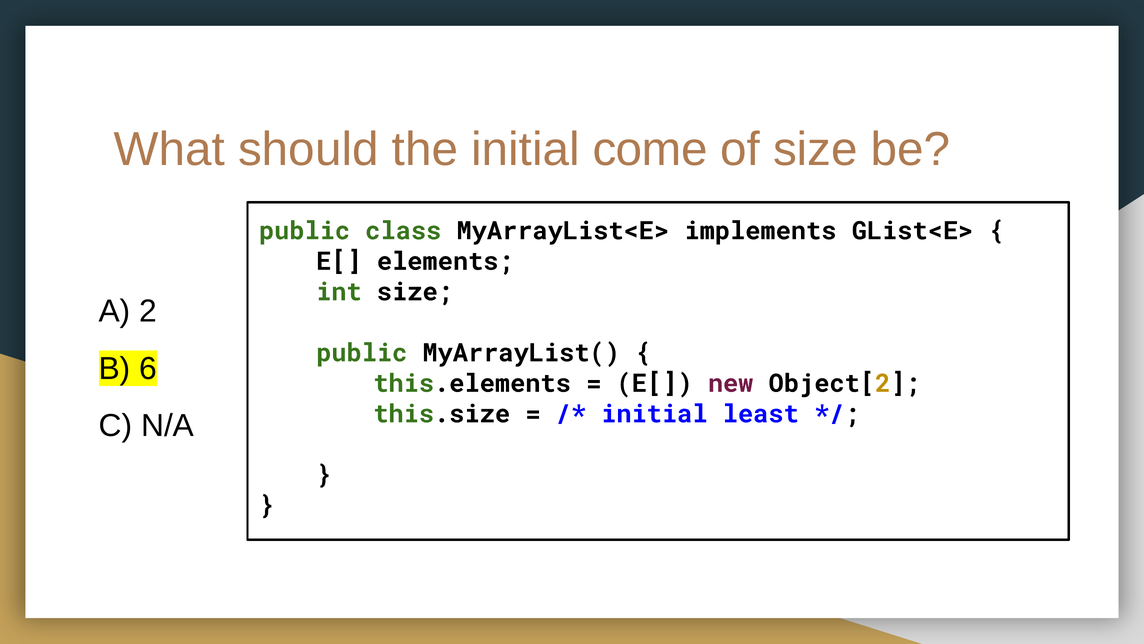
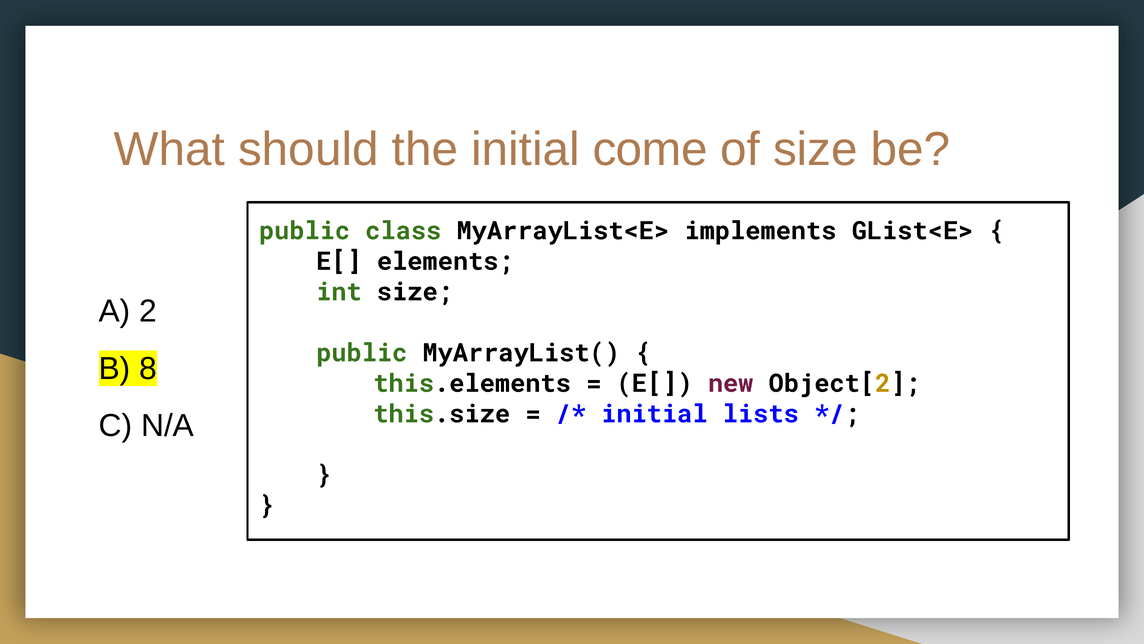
6: 6 -> 8 (148, 368)
least: least -> lists (761, 414)
